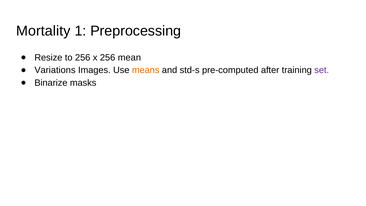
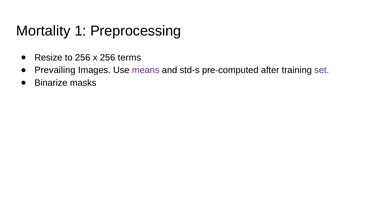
mean: mean -> terms (129, 58)
Variations: Variations -> Prevailing (55, 70)
means colour: orange -> purple (146, 70)
